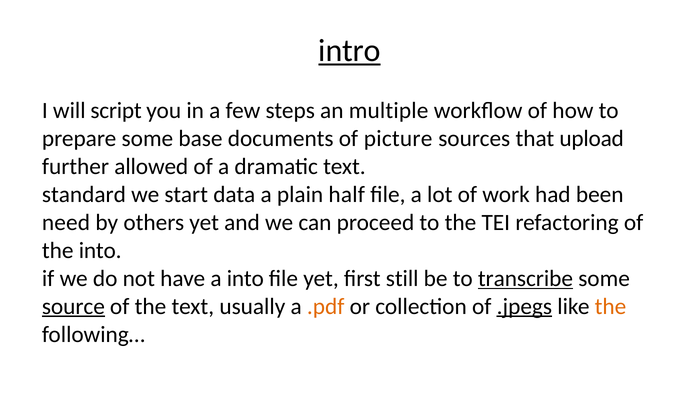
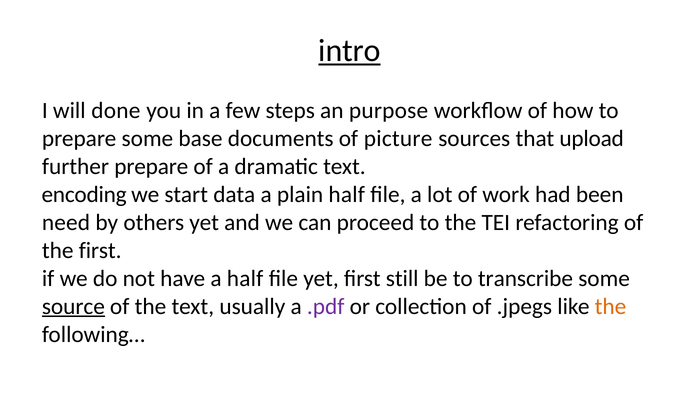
script: script -> done (116, 111)
multiple: multiple -> purpose (389, 111)
further allowed: allowed -> prepare (151, 167)
standard: standard -> encoding (84, 195)
the into: into -> first (100, 251)
a into: into -> half (245, 279)
transcribe underline: present -> none (525, 279)
.pdf colour: orange -> purple (326, 307)
.jpegs underline: present -> none (524, 307)
